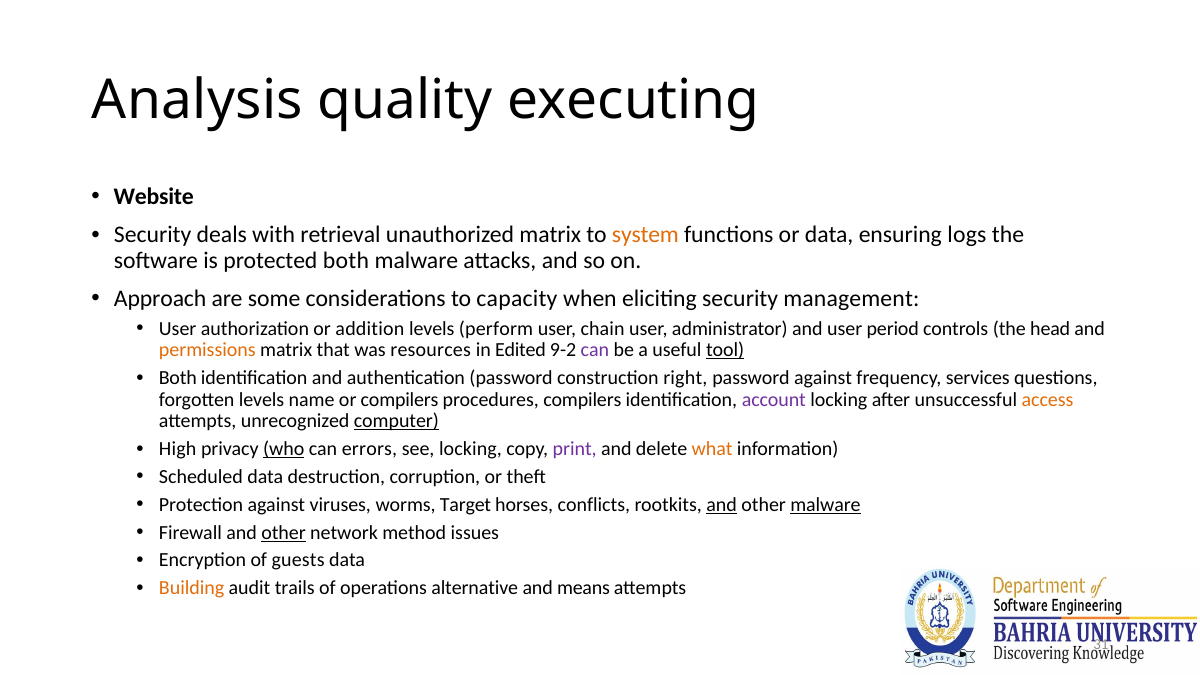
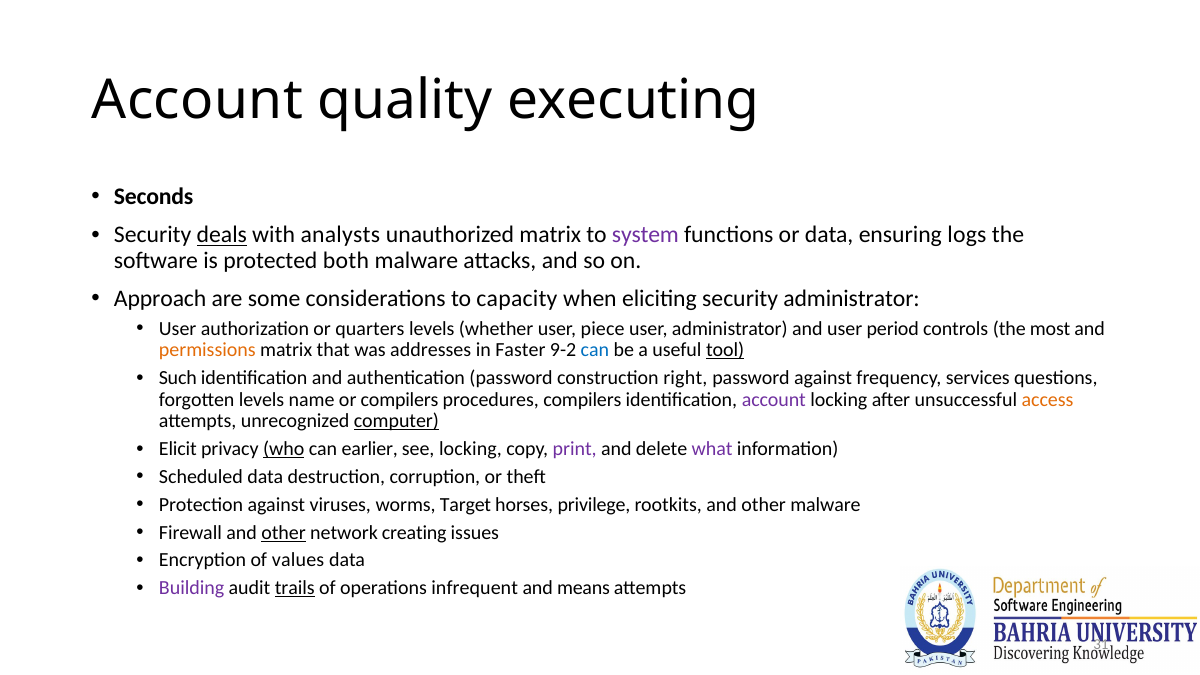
Analysis: Analysis -> Account (197, 101)
Website: Website -> Seconds (154, 197)
deals underline: none -> present (222, 235)
retrieval: retrieval -> analysts (340, 235)
system colour: orange -> purple (645, 235)
security management: management -> administrator (852, 299)
addition: addition -> quarters (370, 329)
perform: perform -> whether (496, 329)
chain: chain -> piece (603, 329)
head: head -> most (1050, 329)
resources: resources -> addresses (431, 350)
Edited: Edited -> Faster (520, 350)
can colour: purple -> blue (595, 350)
Both: Both -> Such (178, 378)
High: High -> Elicit (178, 449)
errors: errors -> earlier (370, 449)
what colour: orange -> purple (712, 449)
conflicts: conflicts -> privilege (594, 505)
and underline: present -> none (722, 505)
malware underline: present -> none (825, 505)
method: method -> creating (414, 533)
guests: guests -> values (298, 560)
Building colour: orange -> purple (192, 588)
trails underline: none -> present (295, 588)
alternative: alternative -> infrequent (475, 588)
